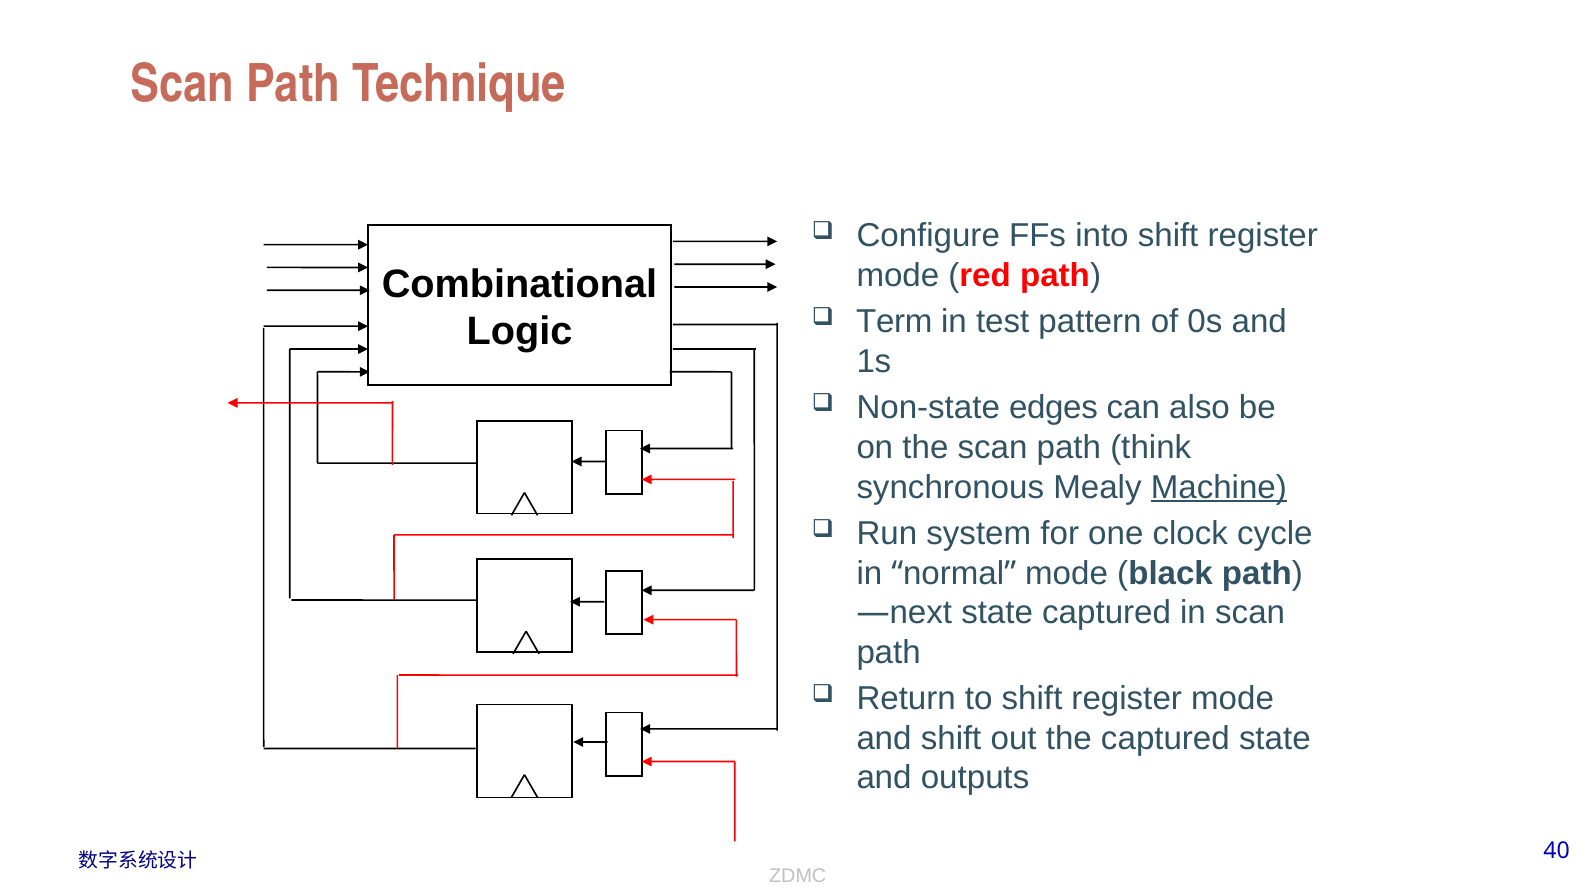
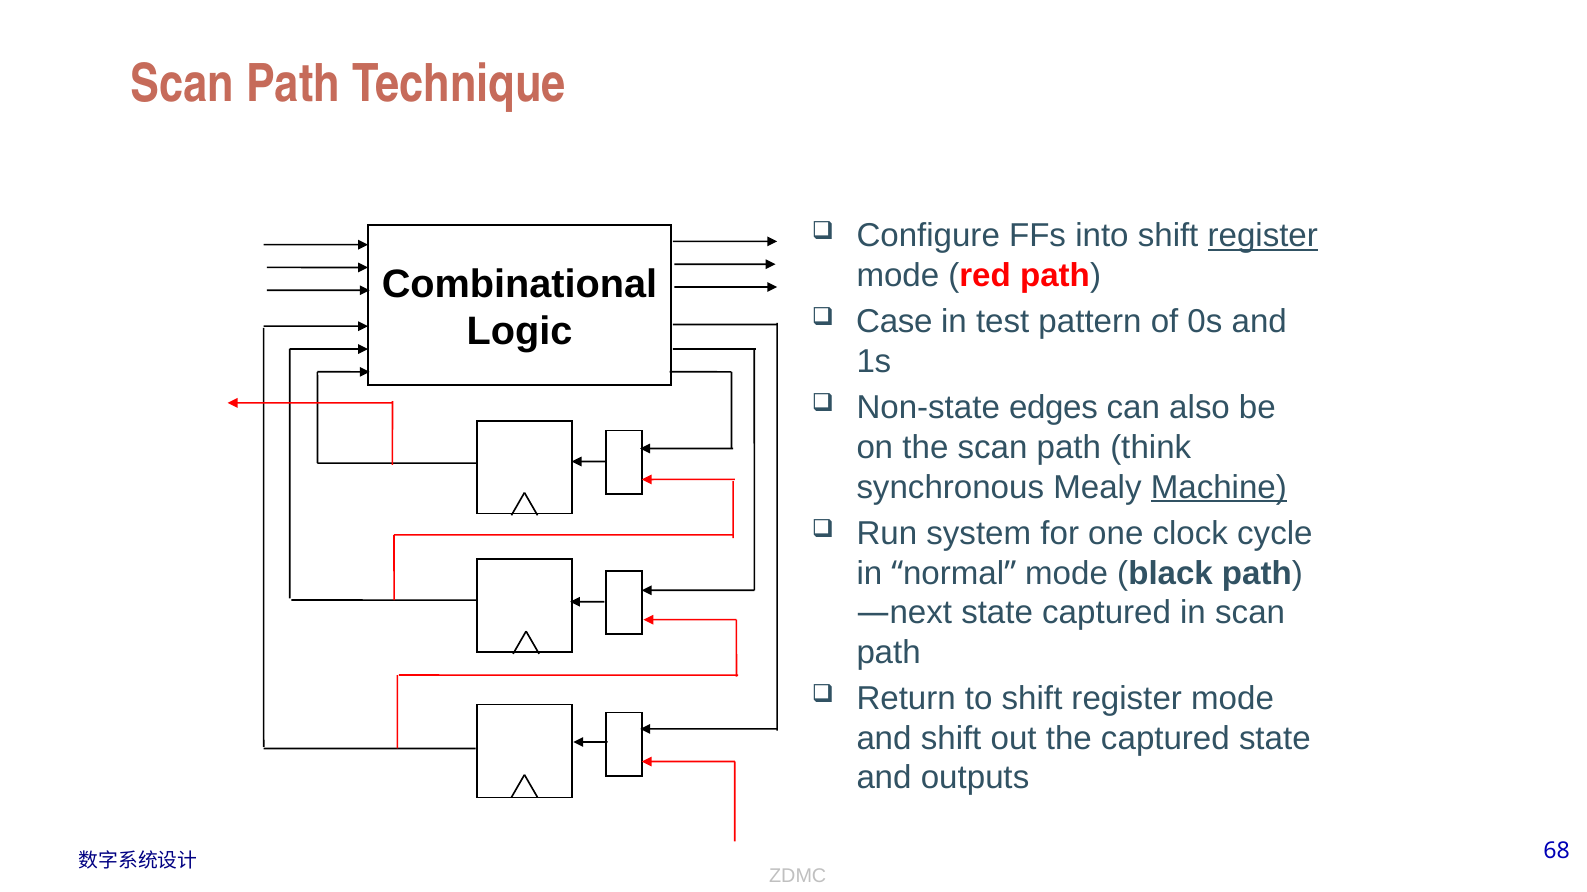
register underline: none -> present (1263, 236)
Term: Term -> Case (894, 322)
40: 40 -> 68 (1557, 852)
